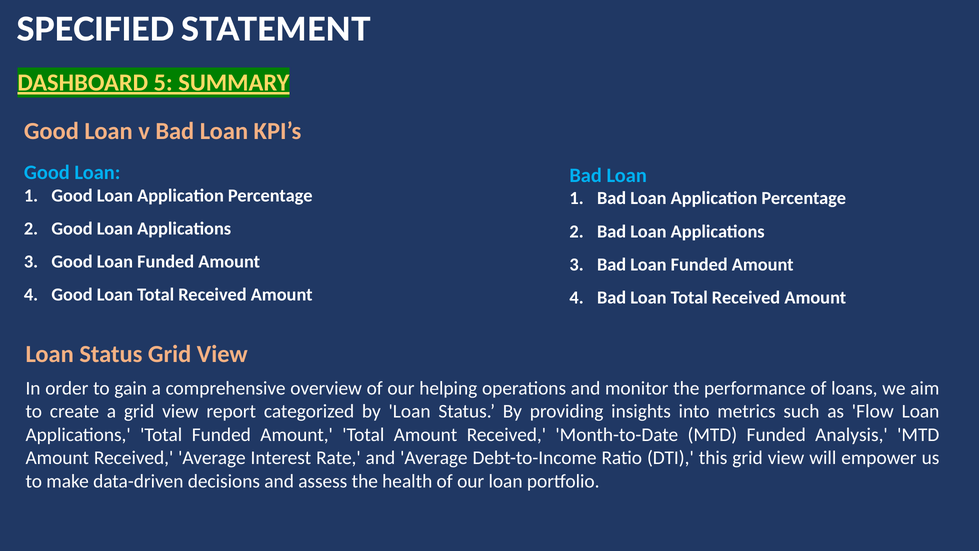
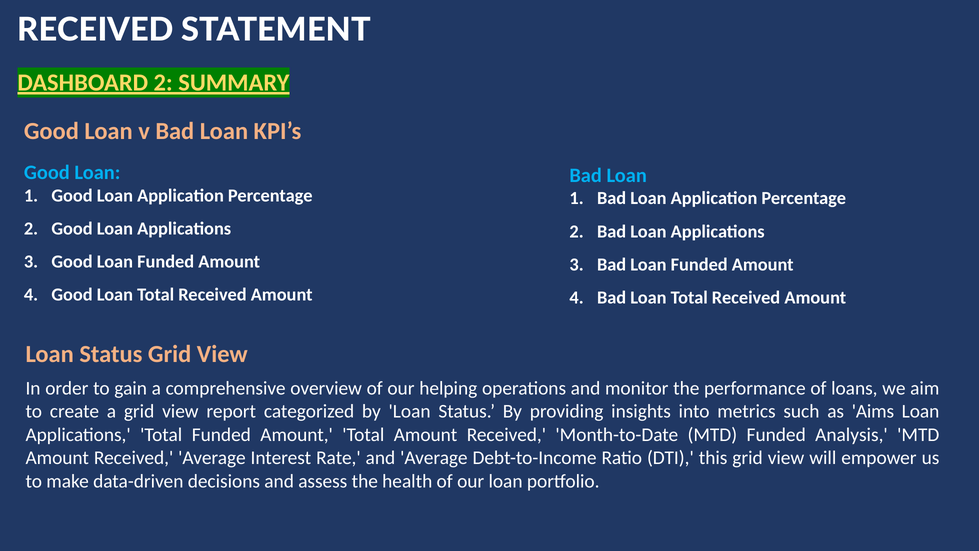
SPECIFIED: SPECIFIED -> RECEIVED (96, 30)
DASHBOARD 5: 5 -> 2 (163, 83)
Flow: Flow -> Aims (873, 411)
